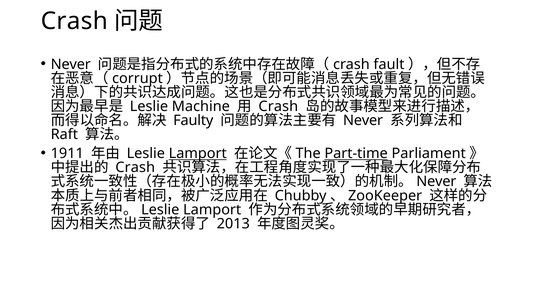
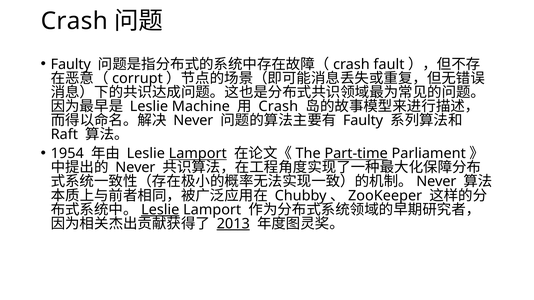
Never: Never -> Faulty (71, 64)
Faulty: Faulty -> Never (193, 121)
Never: Never -> Faulty (363, 121)
1911: 1911 -> 1954 (67, 154)
Crash: Crash -> Never (135, 168)
Leslie underline: none -> present (160, 210)
2013 underline: none -> present (233, 224)
